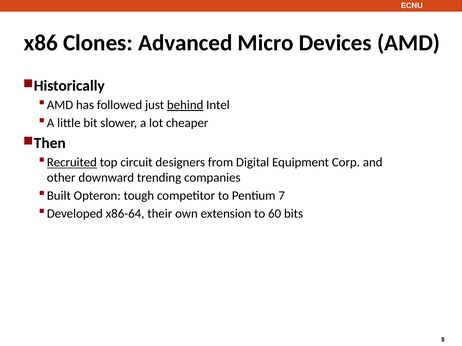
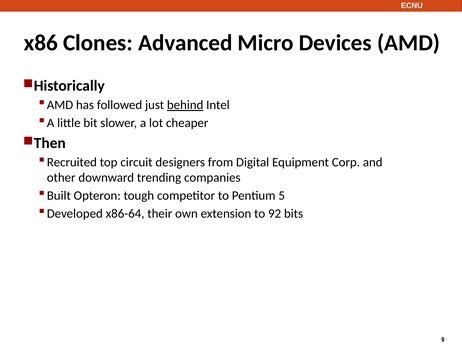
Recruited underline: present -> none (72, 163)
7: 7 -> 5 (282, 196)
60: 60 -> 92 (275, 214)
